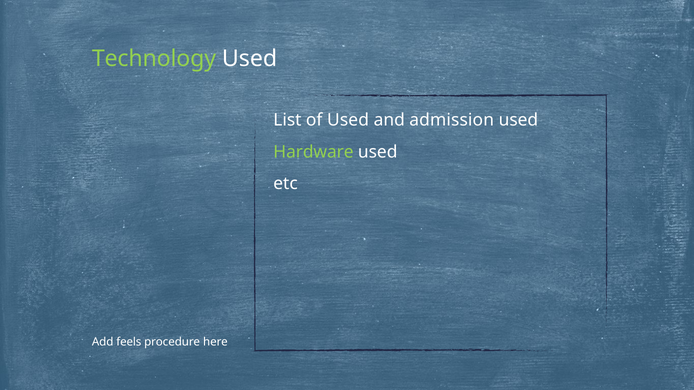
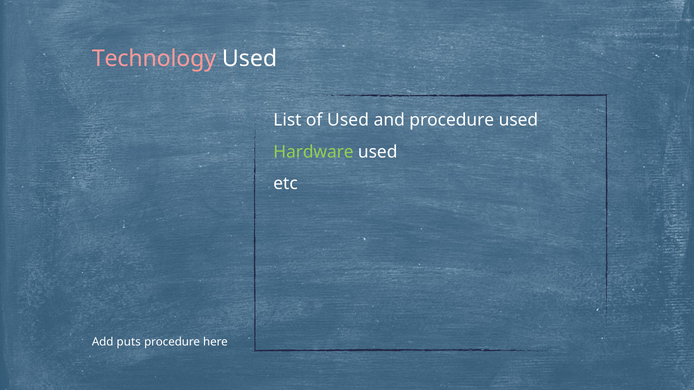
Technology colour: light green -> pink (154, 58)
and admission: admission -> procedure (452, 120)
feels: feels -> puts (129, 342)
